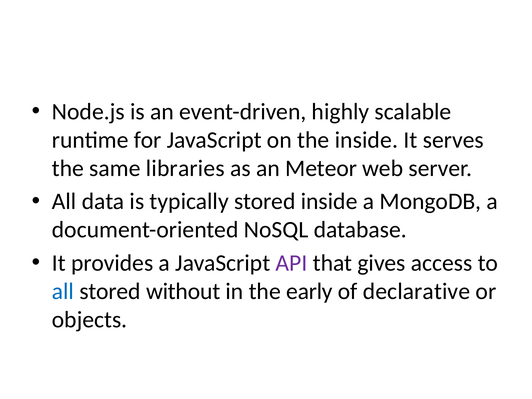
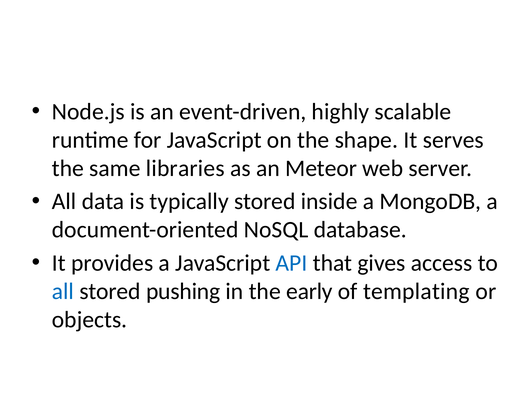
the inside: inside -> shape (366, 140)
API colour: purple -> blue (291, 263)
without: without -> pushing (183, 291)
declarative: declarative -> templating (416, 291)
